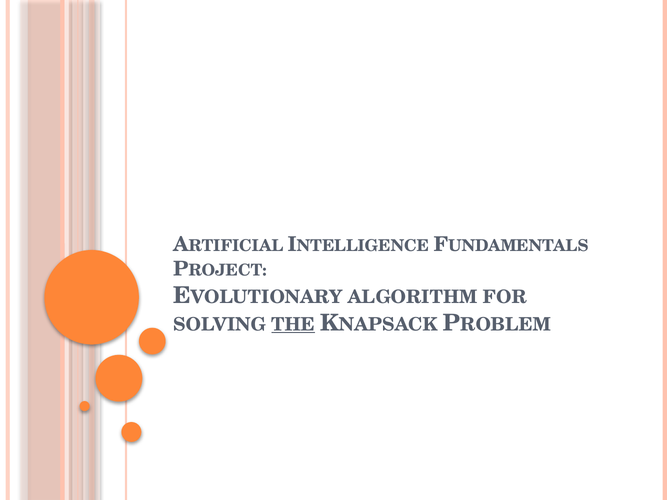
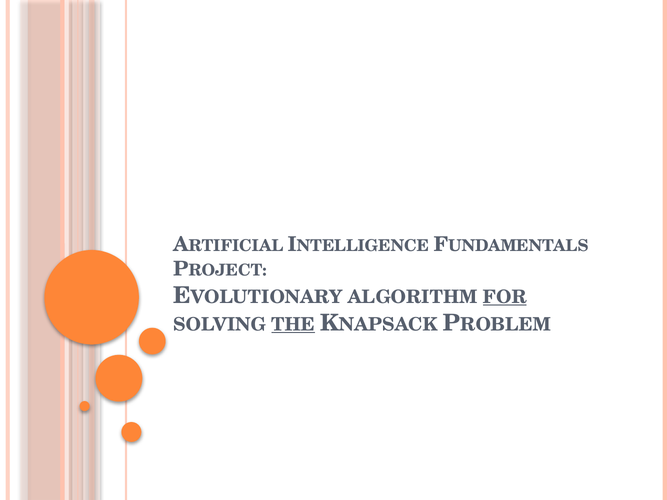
FOR underline: none -> present (505, 297)
